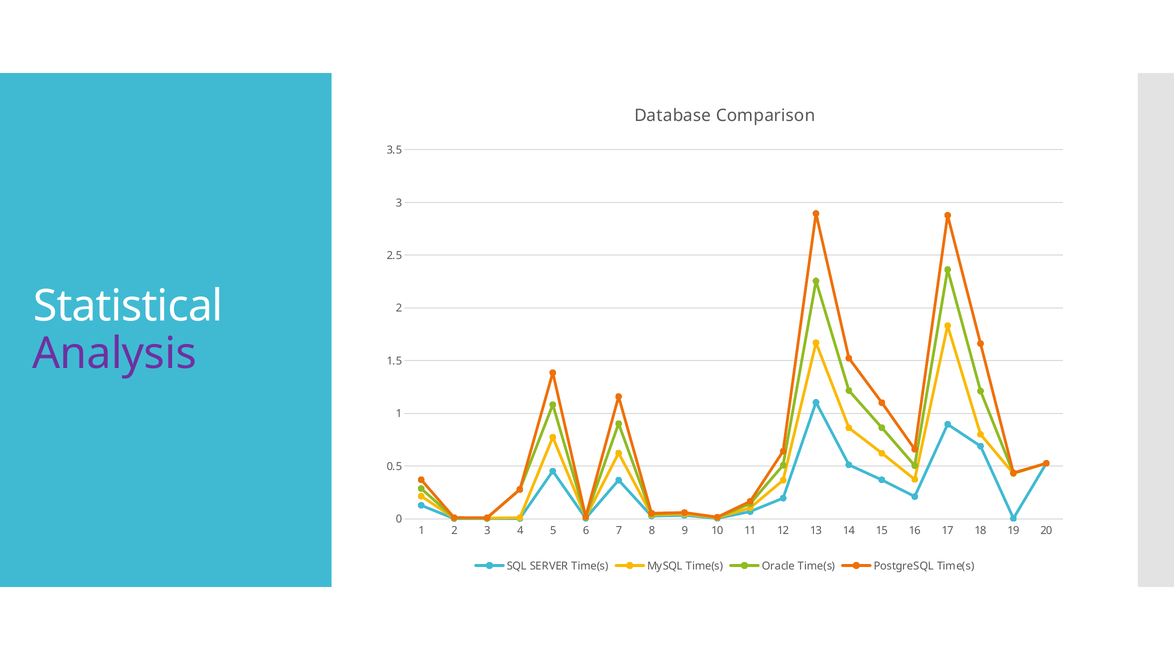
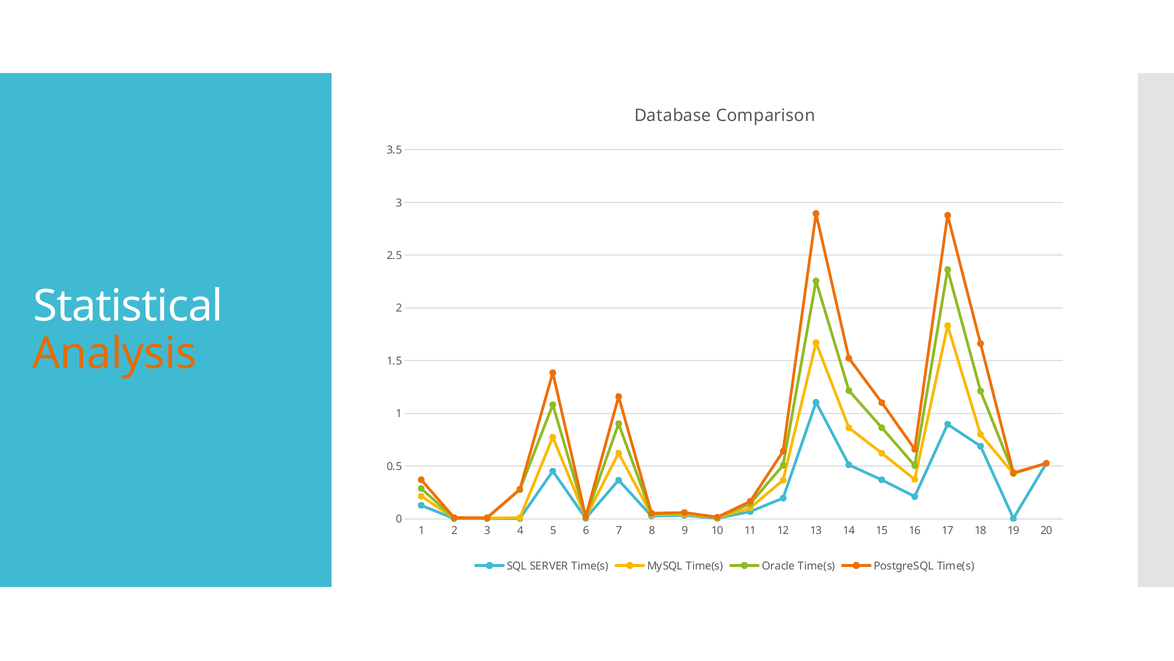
Analysis colour: purple -> orange (114, 353)
